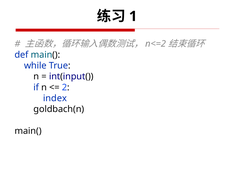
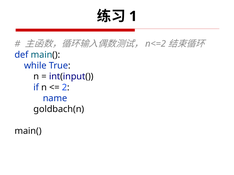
index: index -> name (55, 99)
